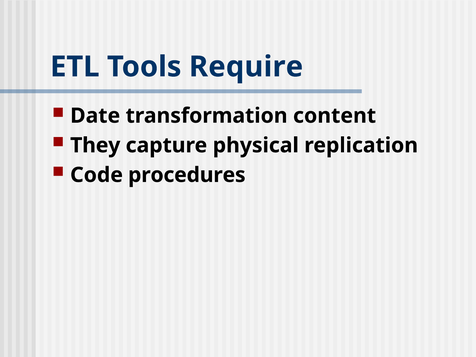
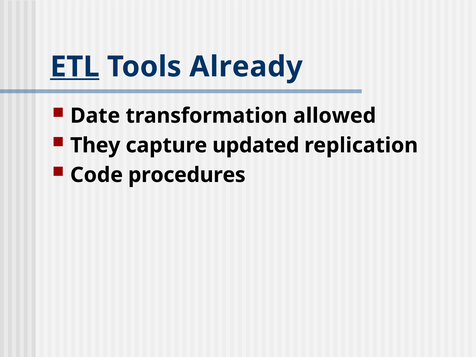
ETL underline: none -> present (75, 67)
Require: Require -> Already (246, 67)
content: content -> allowed (335, 116)
physical: physical -> updated (256, 145)
